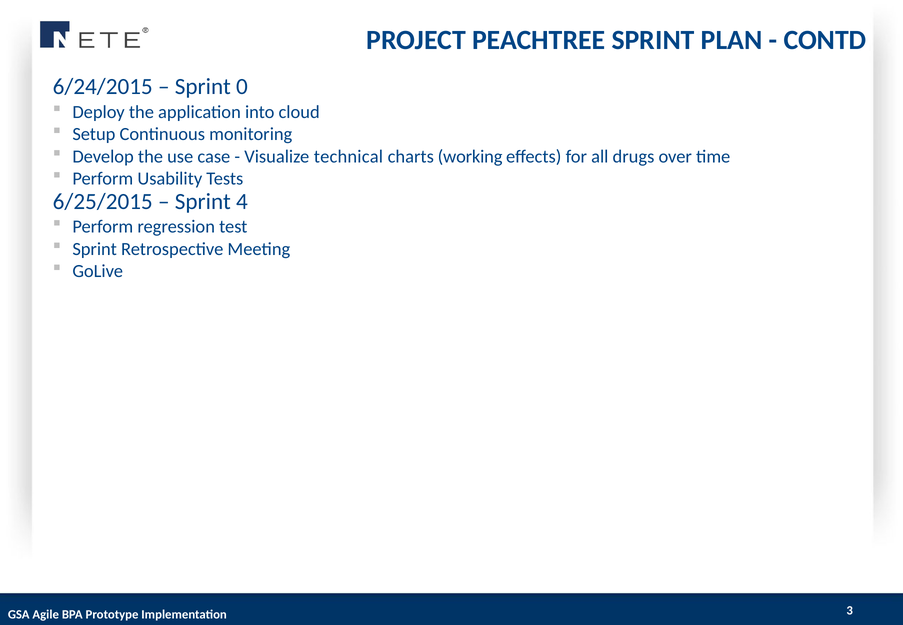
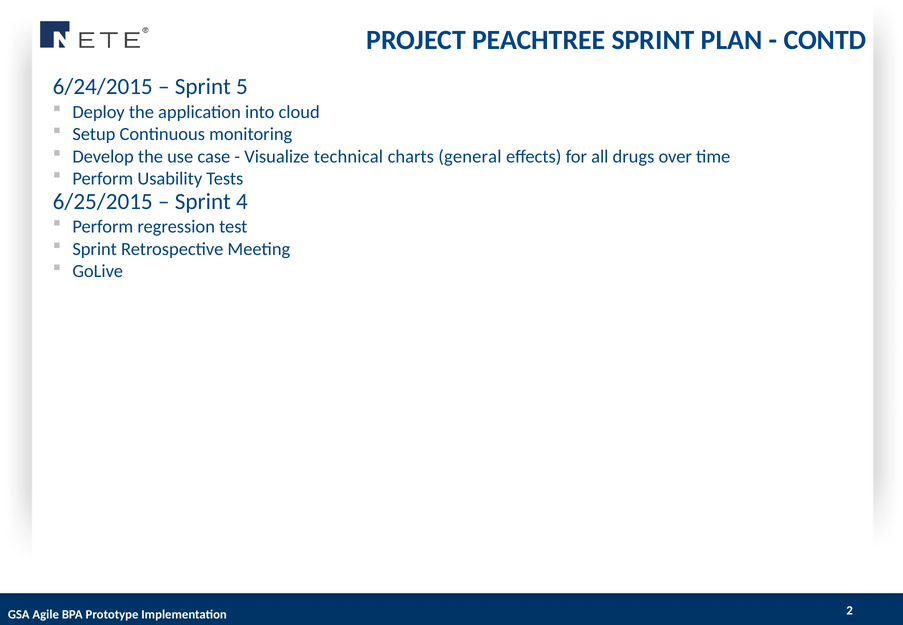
0: 0 -> 5 (242, 87)
working: working -> general (470, 156)
3: 3 -> 2 (850, 611)
